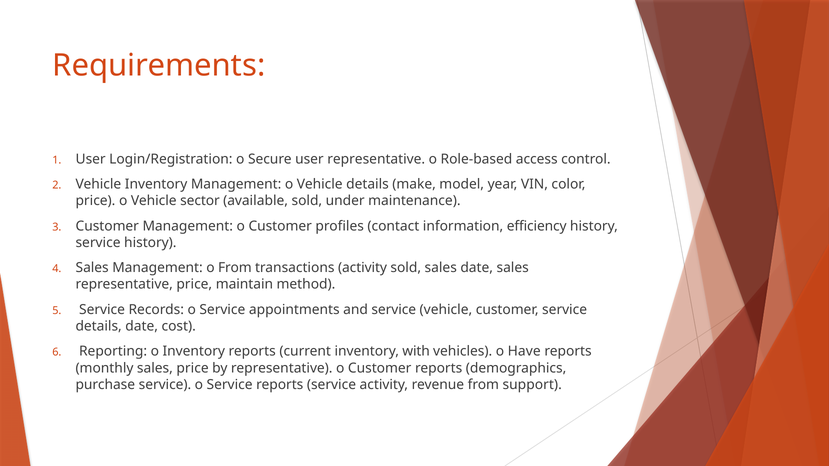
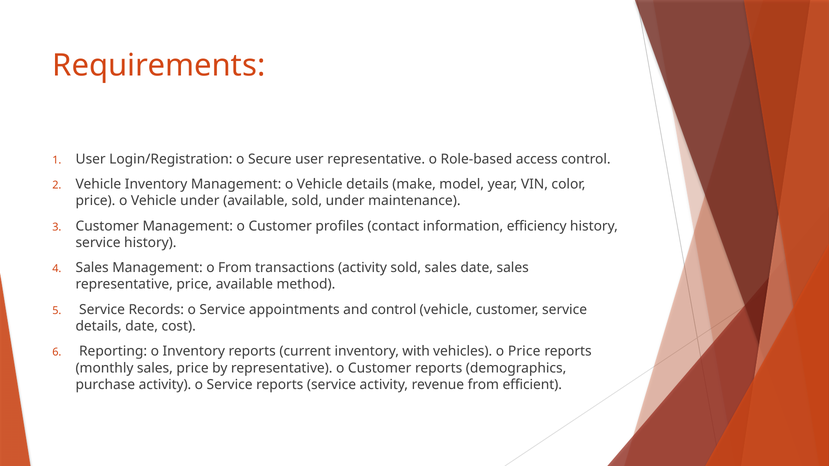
Vehicle sector: sector -> under (200, 201)
price maintain: maintain -> available (244, 285)
and service: service -> control (394, 310)
o Have: Have -> Price (524, 352)
purchase service: service -> activity (165, 385)
support: support -> efficient (532, 385)
